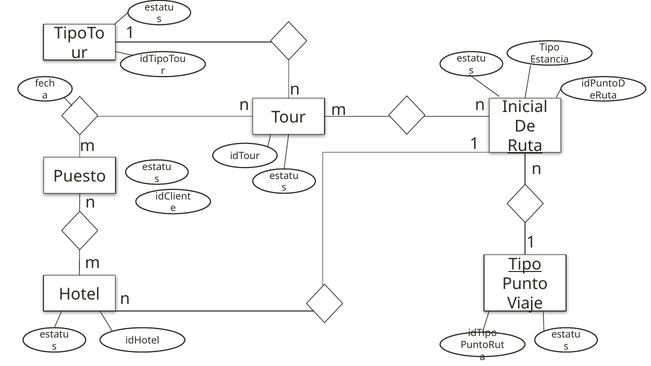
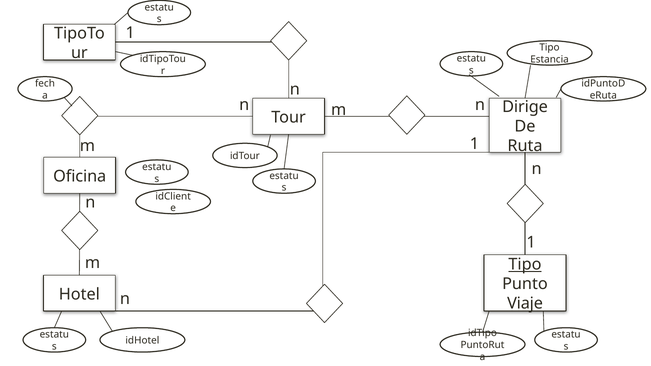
Inicial: Inicial -> Dirige (525, 107)
Ruta underline: present -> none (525, 146)
Puesto: Puesto -> Oficina (80, 177)
